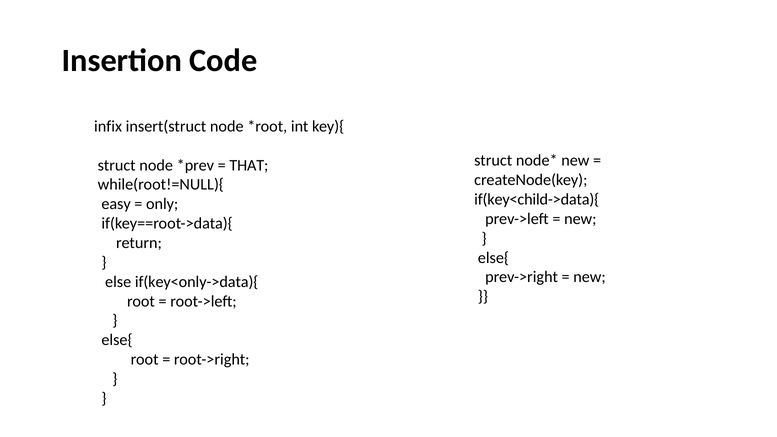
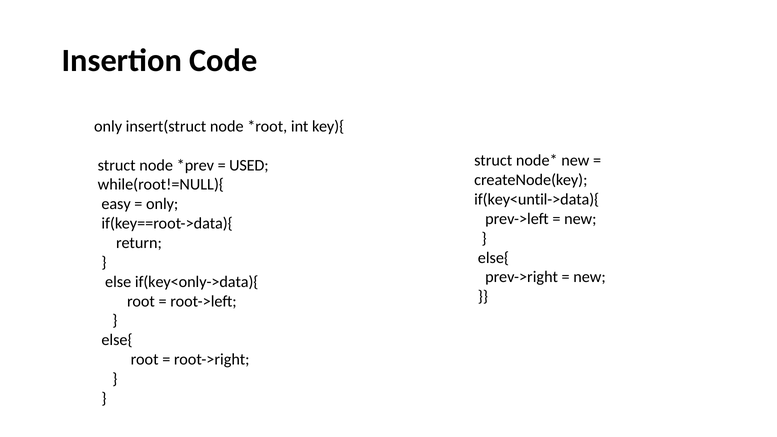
infix: infix -> only (108, 126)
THAT: THAT -> USED (249, 165)
if(key<child->data){: if(key<child->data){ -> if(key<until->data){ (537, 199)
